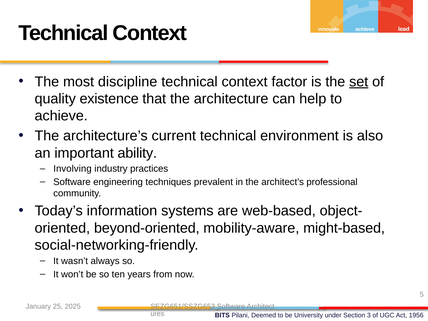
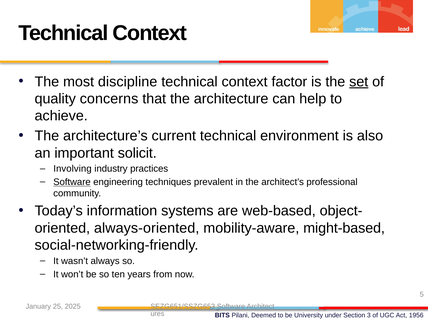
existence: existence -> concerns (109, 99)
ability: ability -> solicit (137, 153)
Software underline: none -> present (72, 182)
beyond-oriented: beyond-oriented -> always-oriented (147, 228)
